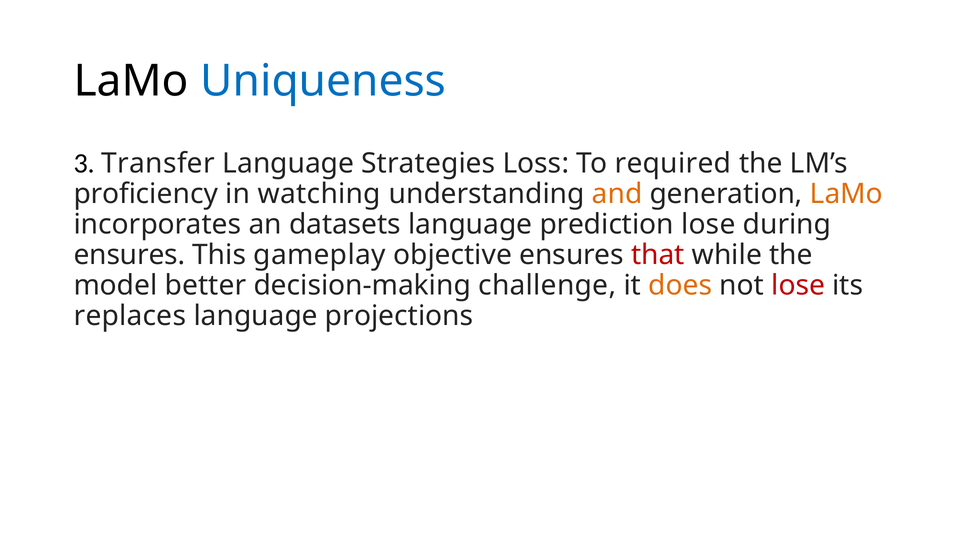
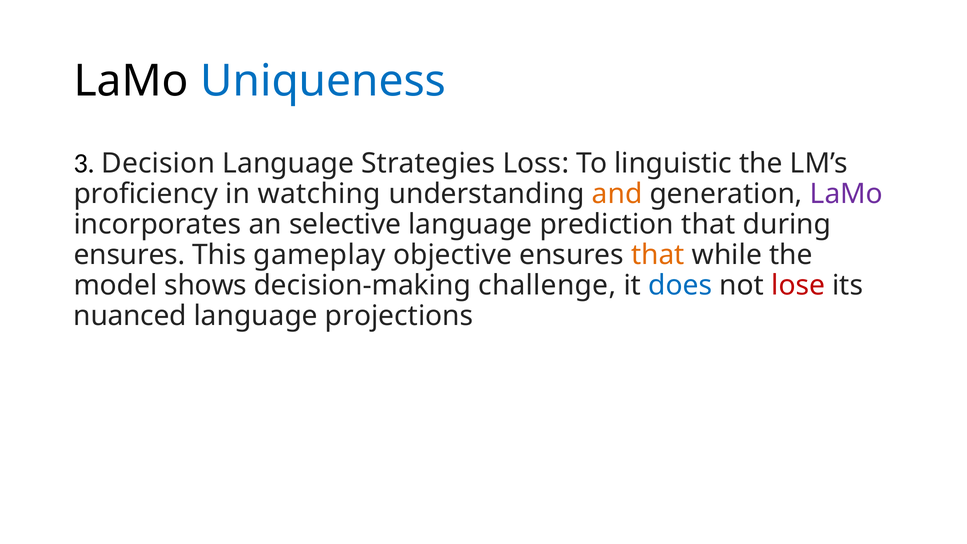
Transfer: Transfer -> Decision (158, 163)
required: required -> linguistic (673, 163)
LaMo colour: orange -> purple (846, 194)
datasets: datasets -> selective (345, 224)
prediction lose: lose -> that (708, 224)
that colour: red -> orange (658, 255)
better: better -> shows (206, 285)
does colour: orange -> blue (680, 285)
replaces: replaces -> nuanced (130, 316)
